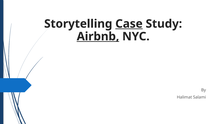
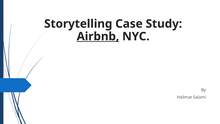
Case underline: present -> none (129, 24)
